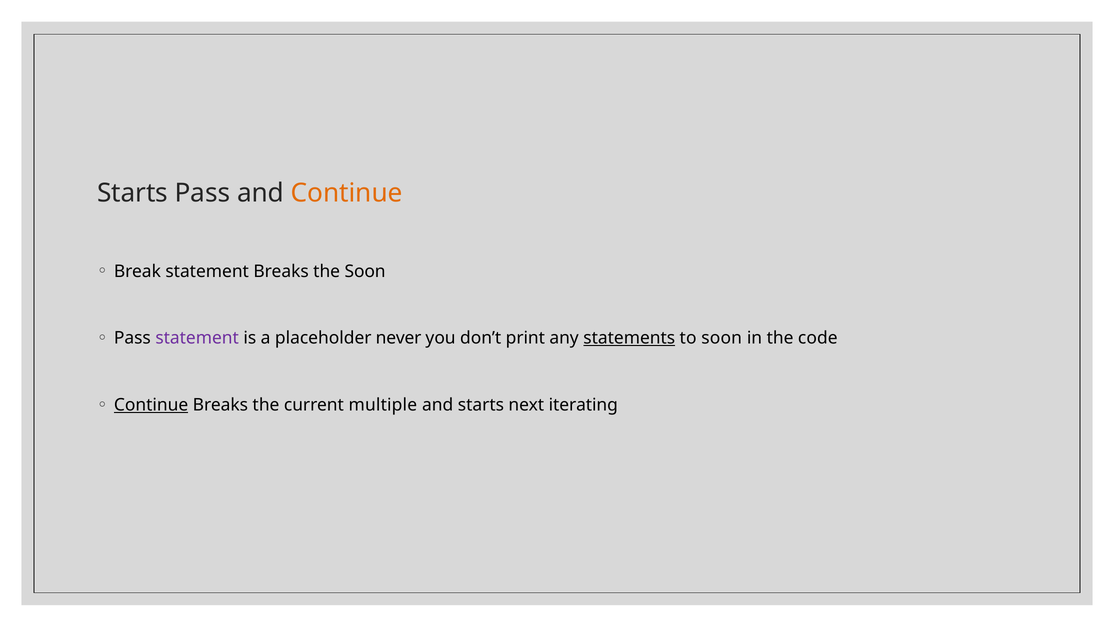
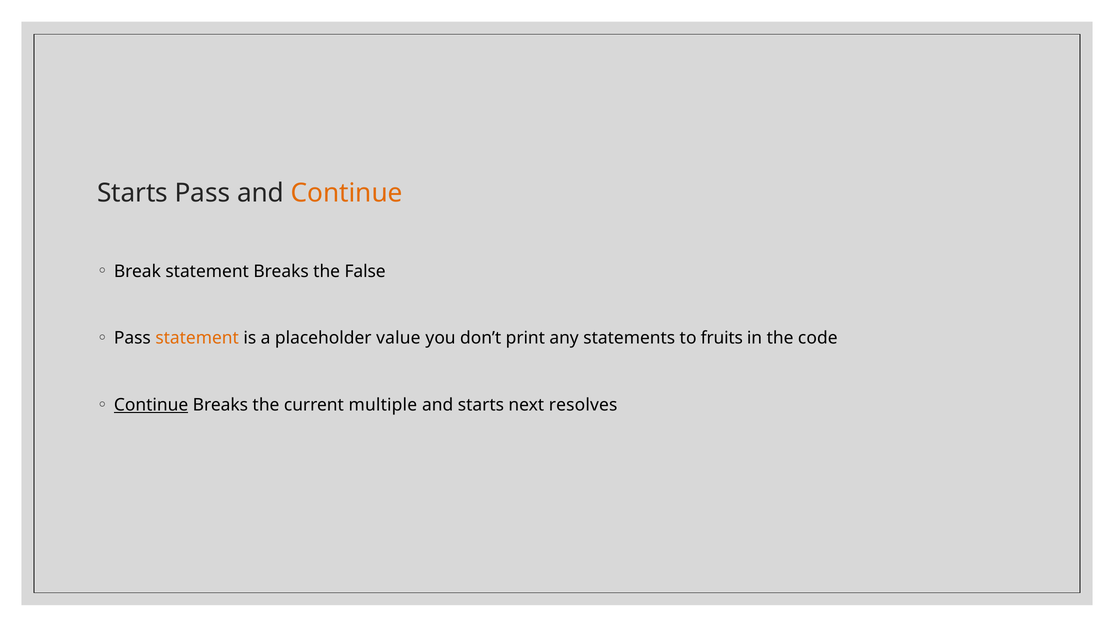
the Soon: Soon -> False (365, 271)
statement colour: purple -> orange (197, 338)
never: never -> value (398, 338)
statements underline: present -> none (629, 338)
to soon: soon -> fruits (722, 338)
iterating: iterating -> resolves (583, 405)
